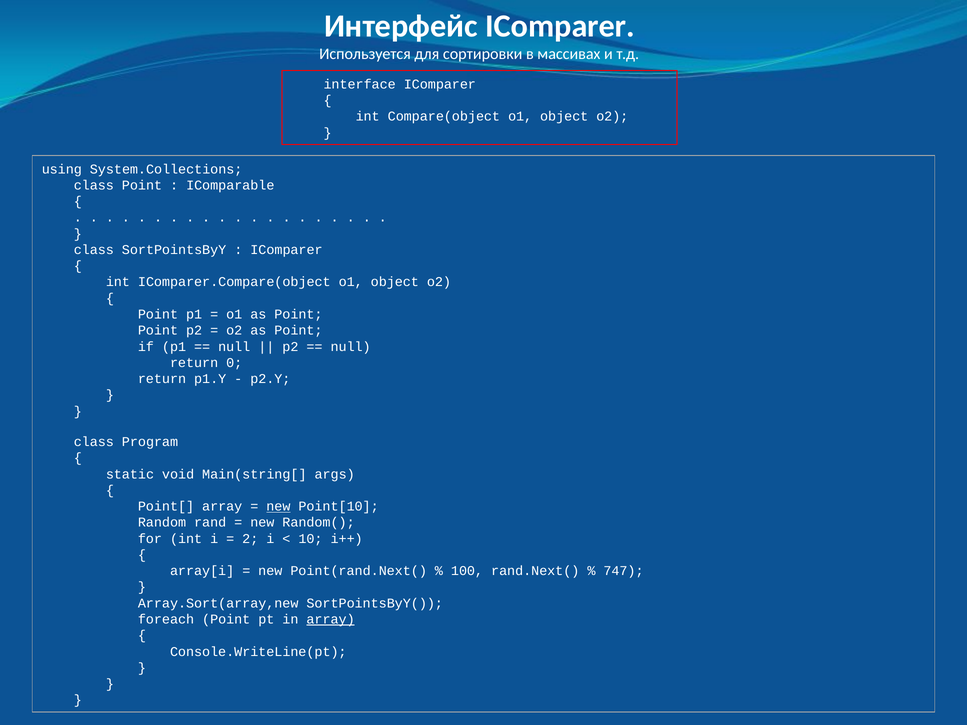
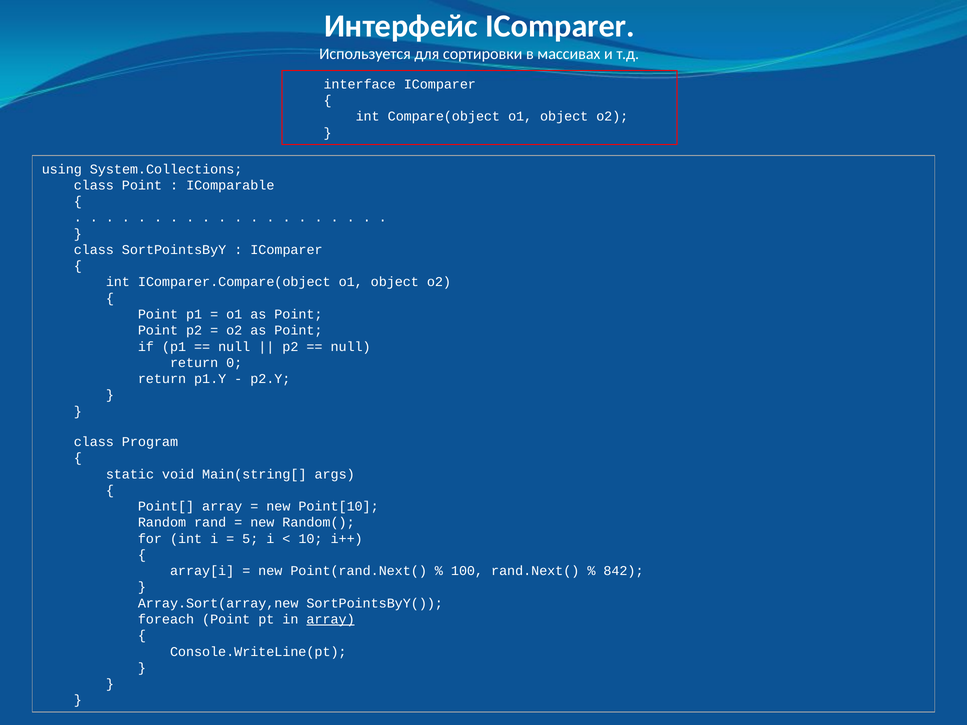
new underline: present -> none (278, 507)
2: 2 -> 5 (250, 539)
747: 747 -> 842 (623, 571)
